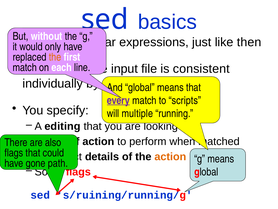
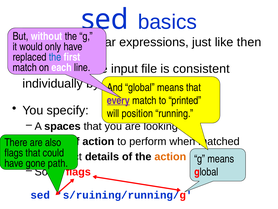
the colour: orange -> blue (55, 57)
scripts: scripts -> printed (185, 100)
multiple: multiple -> position (137, 113)
editing: editing -> spaces (63, 126)
